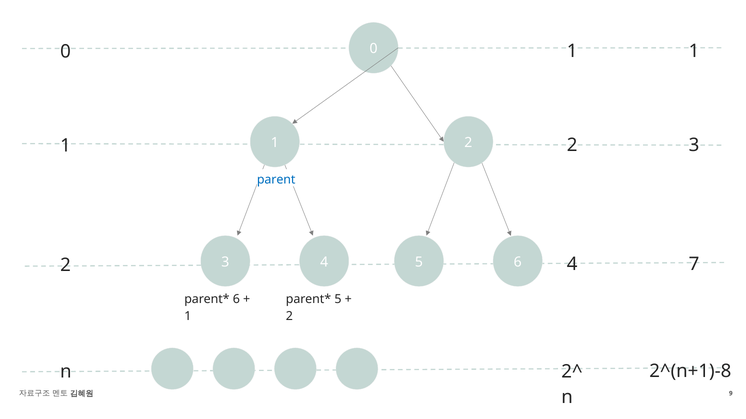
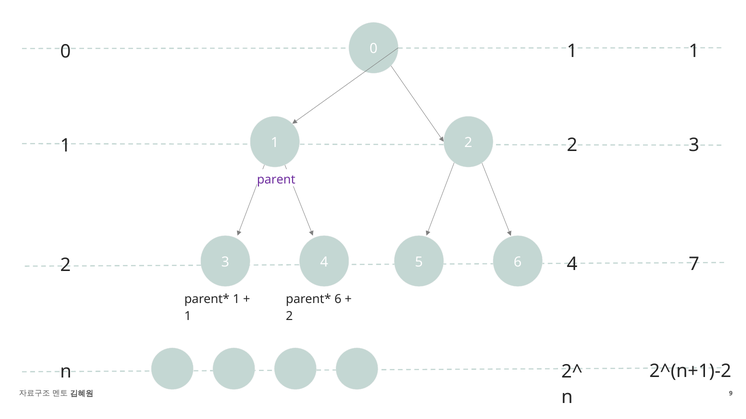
parent colour: blue -> purple (276, 180)
6: 6 -> 1 (236, 300)
5: 5 -> 6 (338, 300)
2^(n+1)-8: 2^(n+1)-8 -> 2^(n+1)-2 (690, 372)
